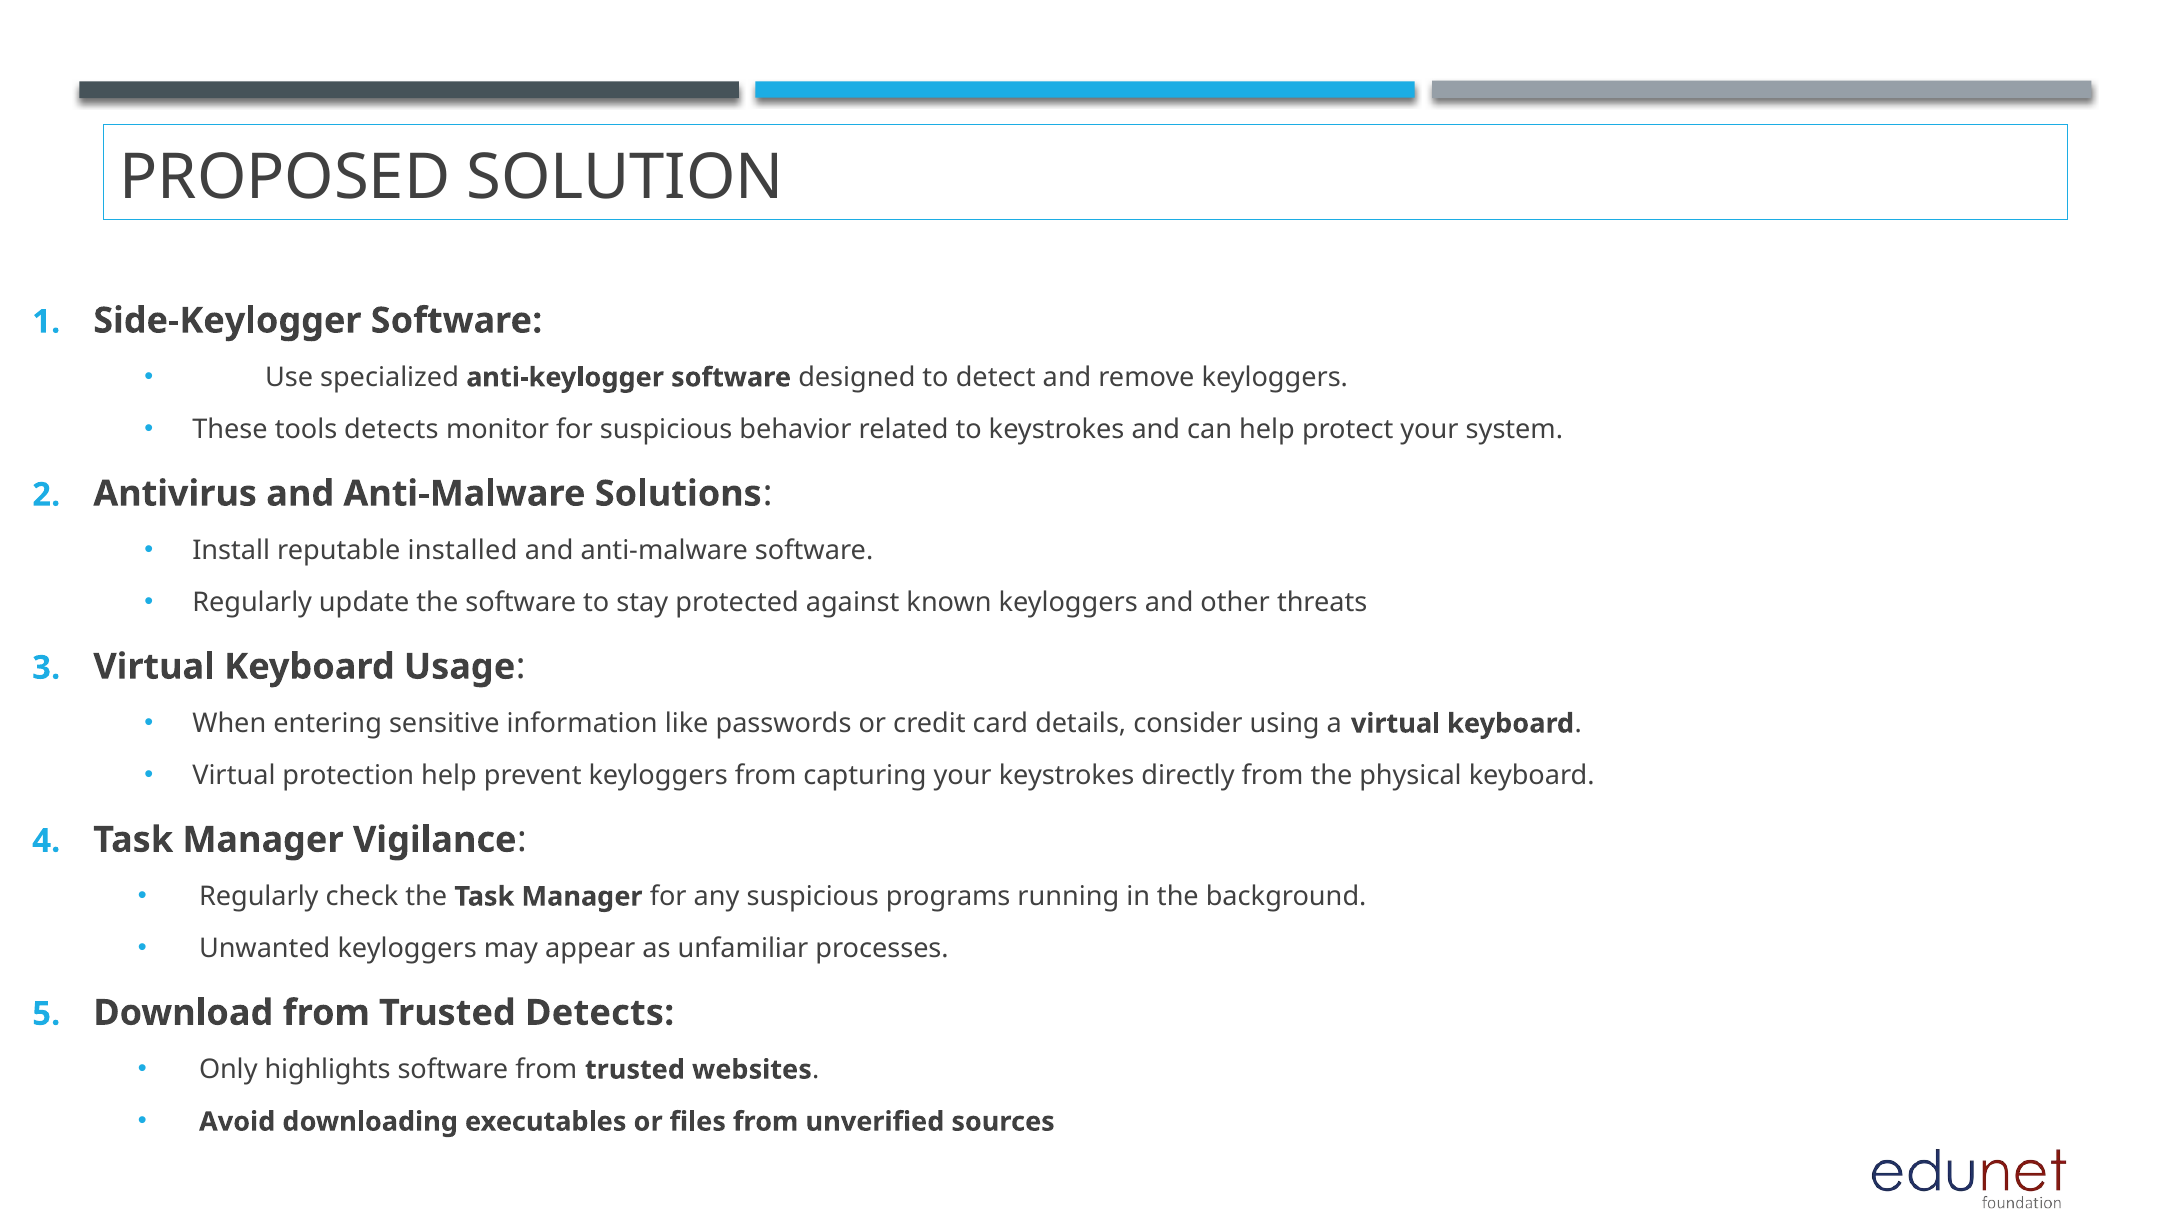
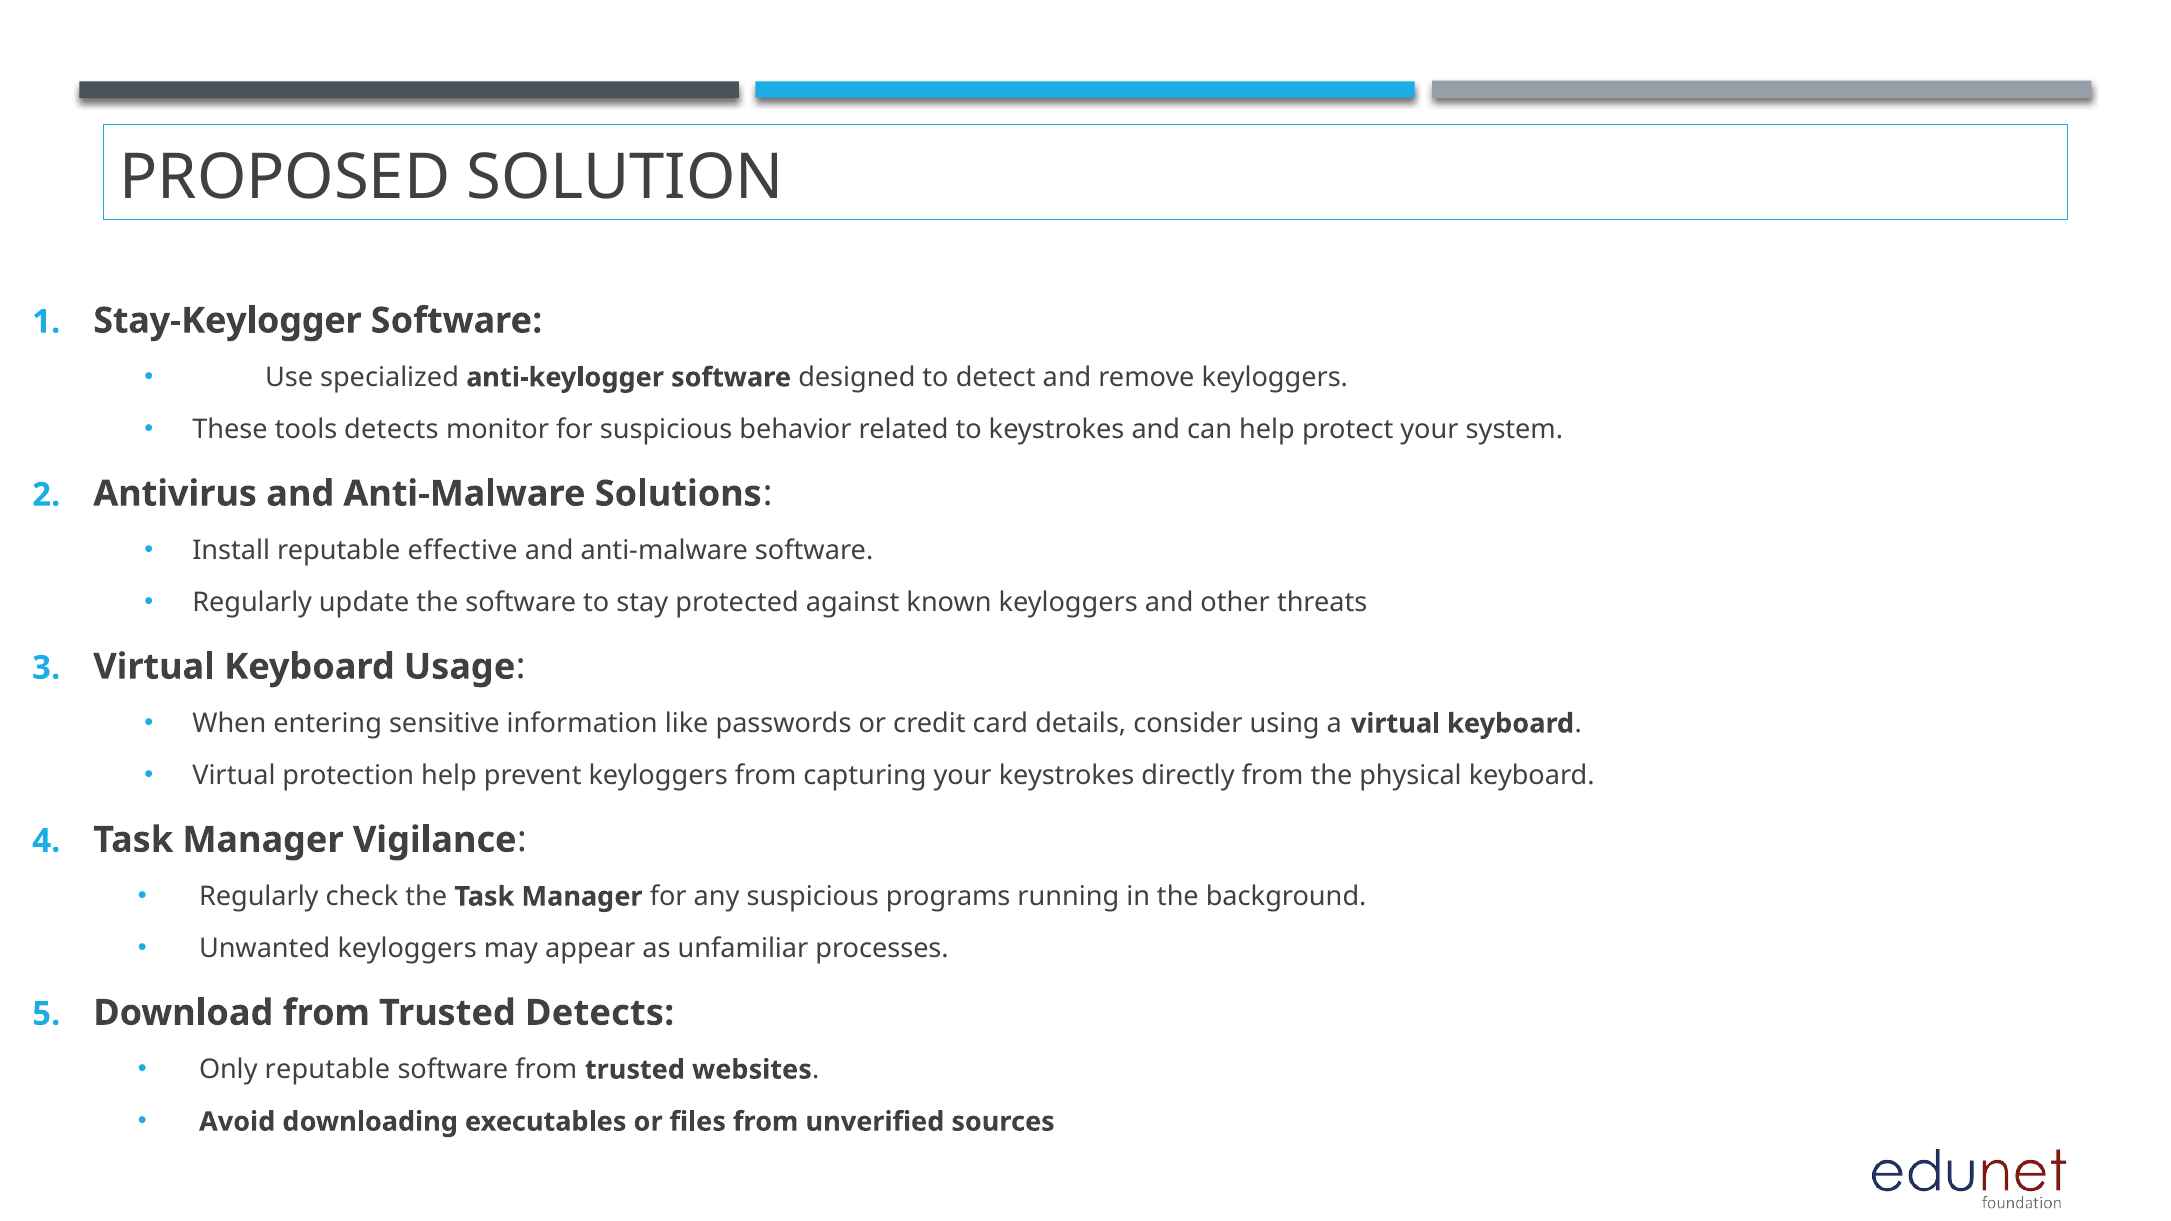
Side-Keylogger: Side-Keylogger -> Stay-Keylogger (227, 321)
installed: installed -> effective (463, 551)
Only highlights: highlights -> reputable (327, 1070)
